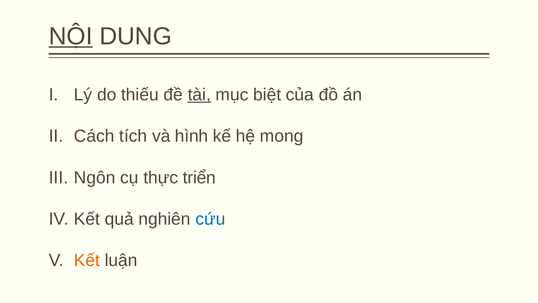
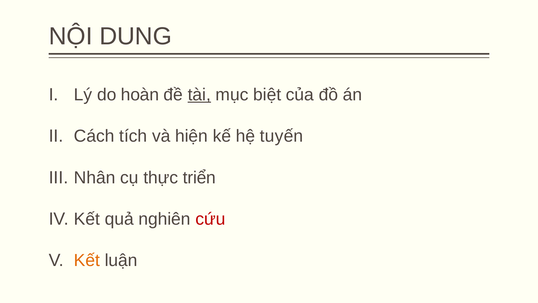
NỘI underline: present -> none (71, 36)
thiếu: thiếu -> hoàn (140, 95)
hình: hình -> hiện (192, 136)
mong: mong -> tuyến (282, 136)
Ngôn: Ngôn -> Nhân (95, 177)
cứu colour: blue -> red (210, 219)
